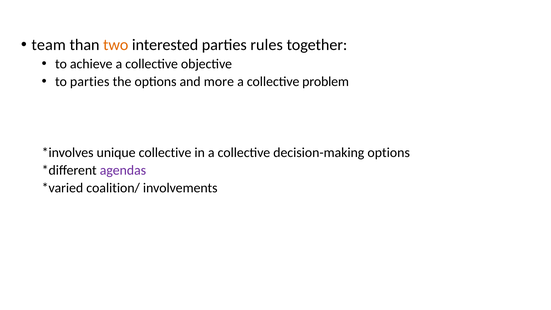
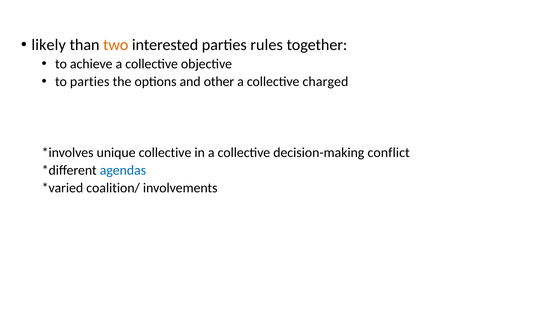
team: team -> likely (49, 45)
more: more -> other (219, 82)
problem: problem -> charged (325, 82)
decision-making options: options -> conflict (389, 152)
agendas colour: purple -> blue (123, 170)
